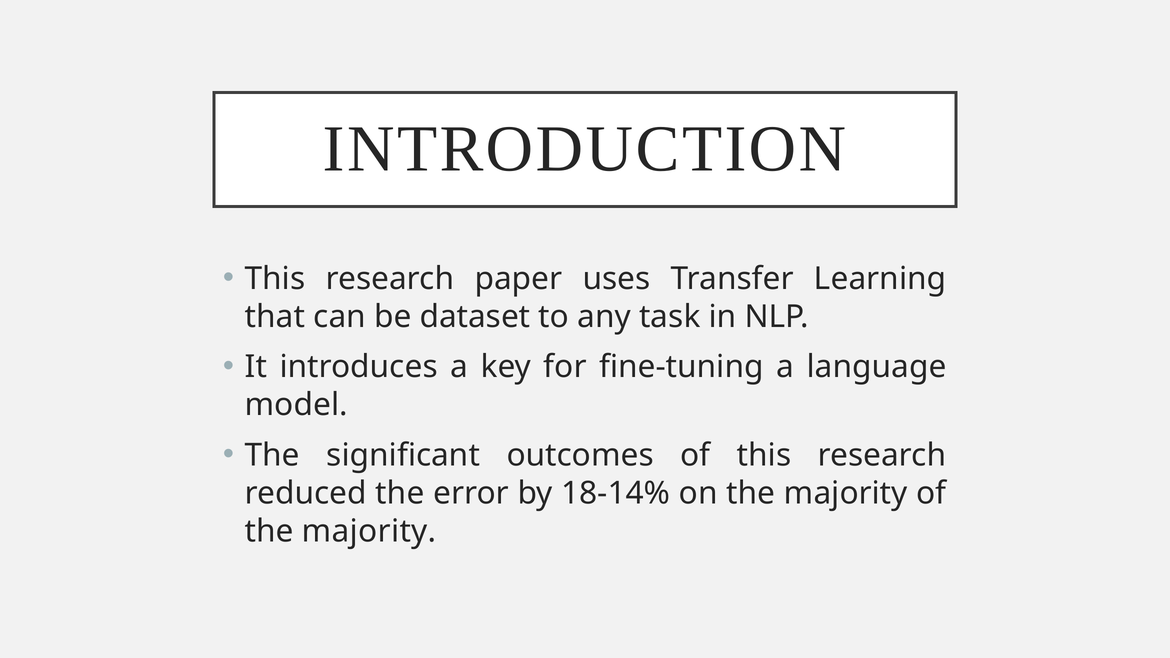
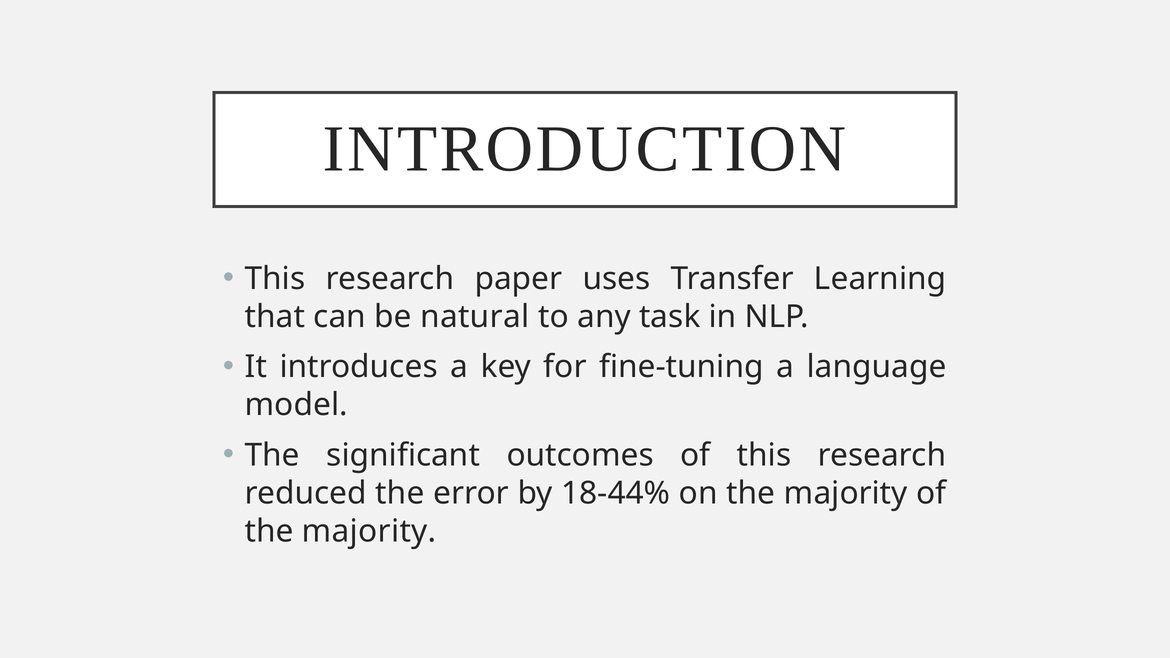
dataset: dataset -> natural (475, 317)
18-14%: 18-14% -> 18-44% (616, 493)
